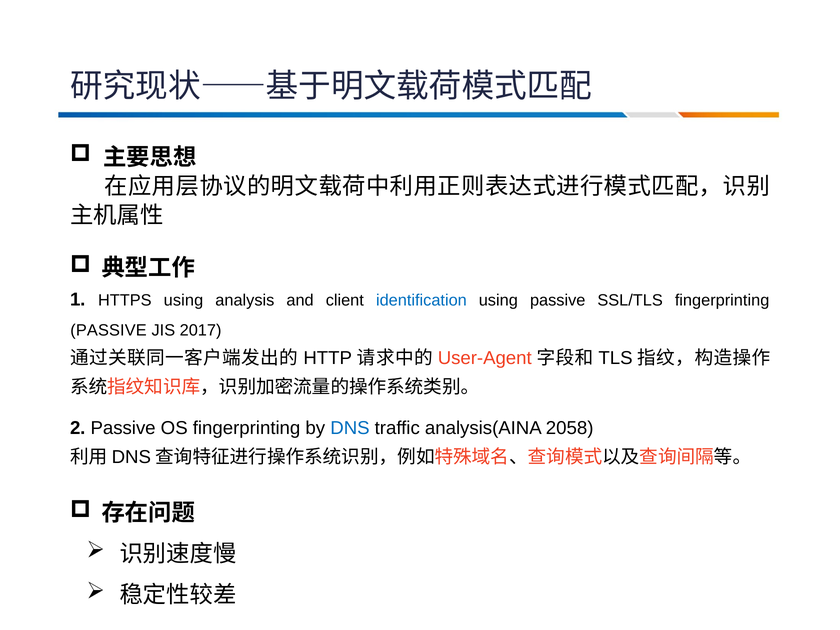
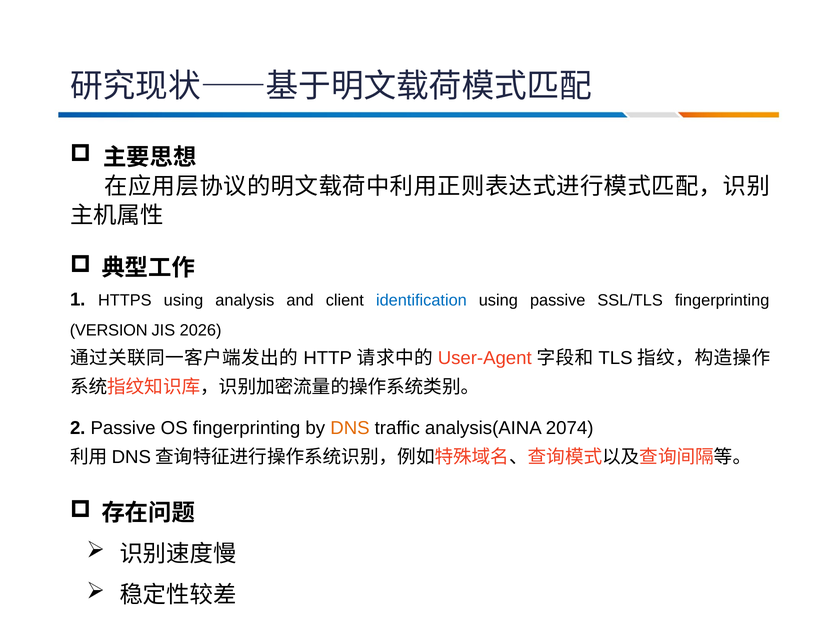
PASSIVE: PASSIVE -> VERSION (109, 330)
2017: 2017 -> 2026 (201, 330)
DNS colour: blue -> orange (350, 428)
2058: 2058 -> 2074 (570, 428)
